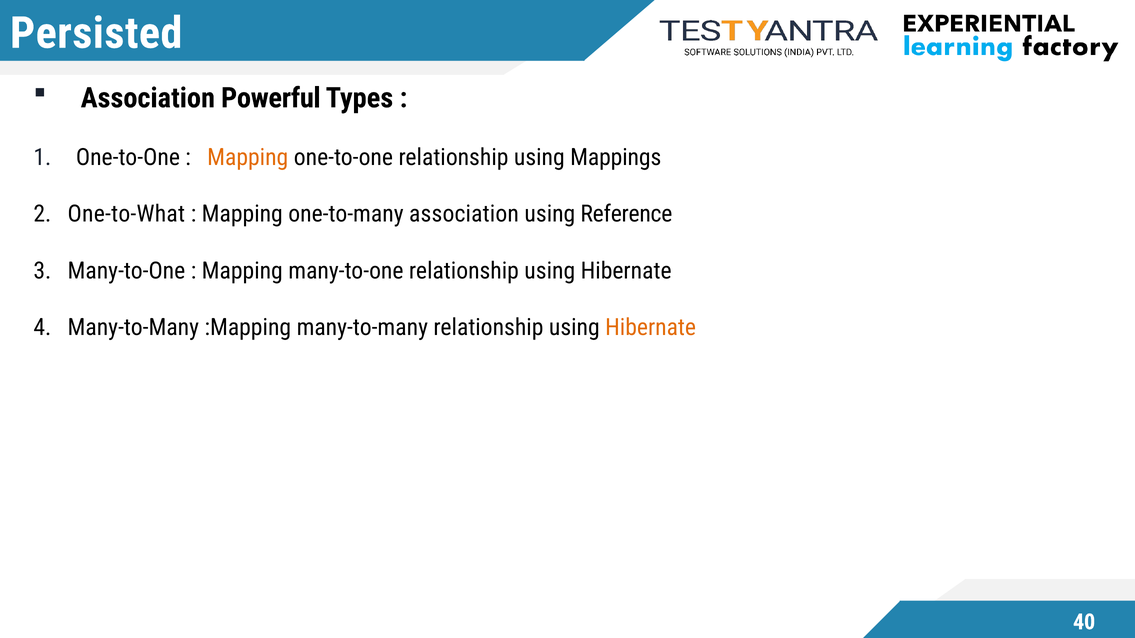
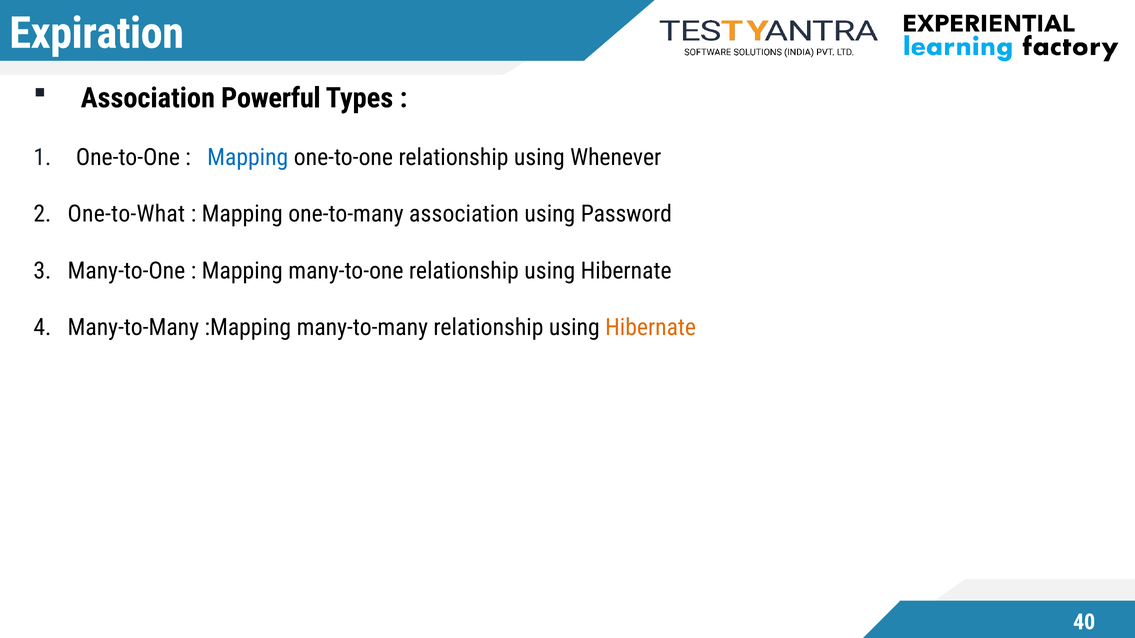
Persisted: Persisted -> Expiration (97, 33)
Mapping colour: orange -> blue (248, 157)
Mappings: Mappings -> Whenever (616, 157)
Reference: Reference -> Password (626, 214)
